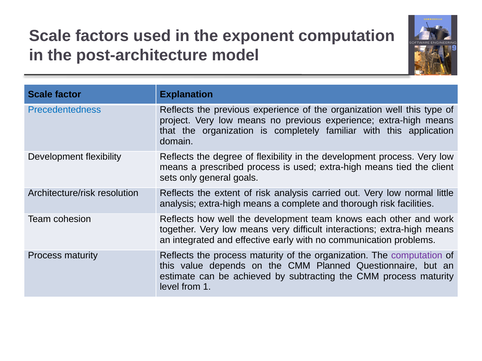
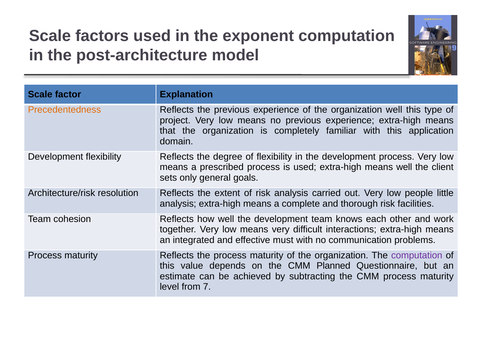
Precedentedness colour: blue -> orange (64, 110)
means tied: tied -> well (404, 167)
normal: normal -> people (419, 193)
early: early -> must (283, 240)
1: 1 -> 7 (207, 287)
